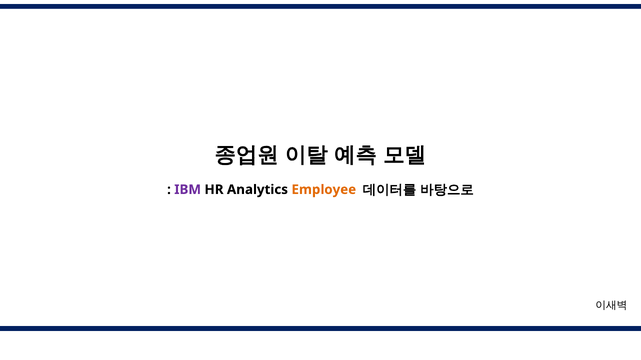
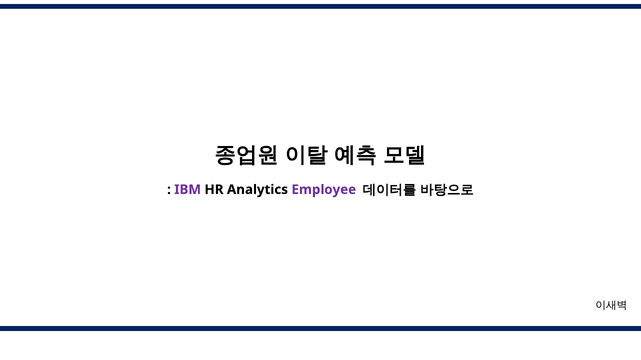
Employee colour: orange -> purple (324, 190)
